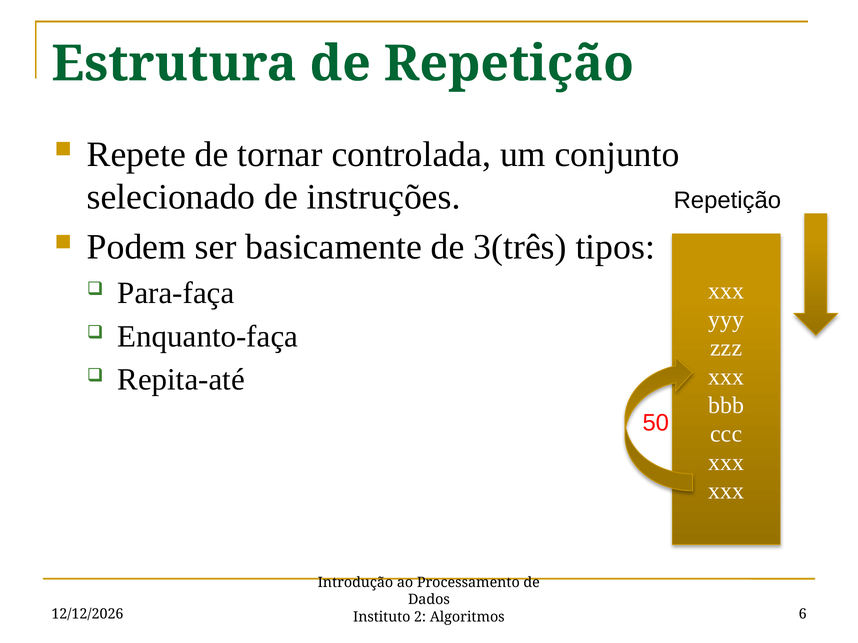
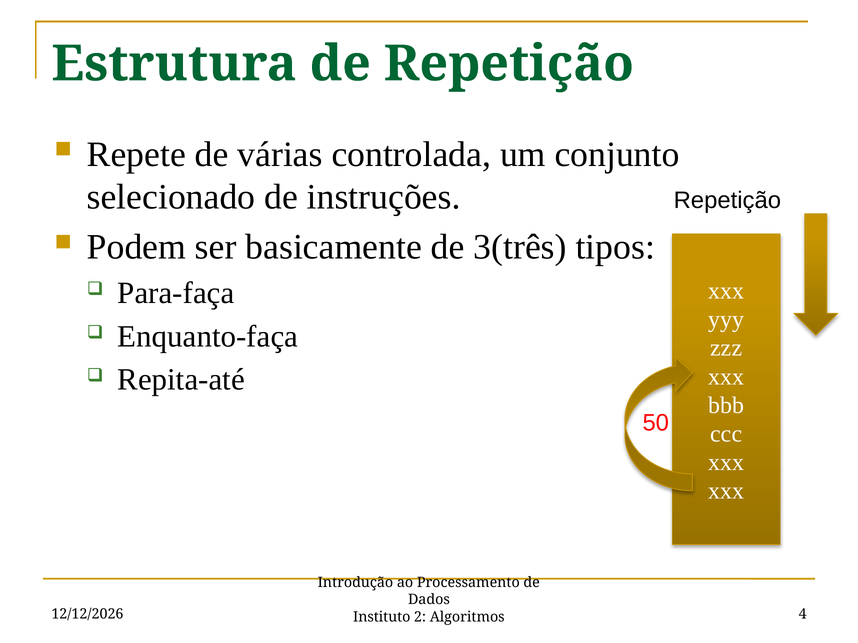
tornar: tornar -> várias (280, 154)
6: 6 -> 4 (803, 615)
